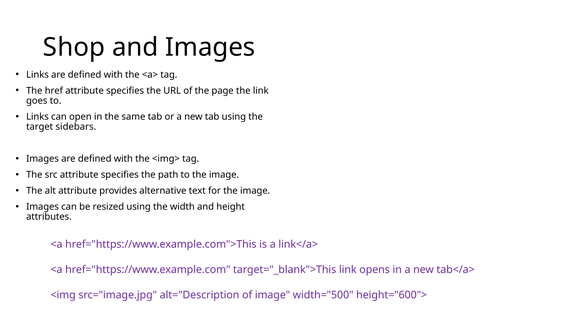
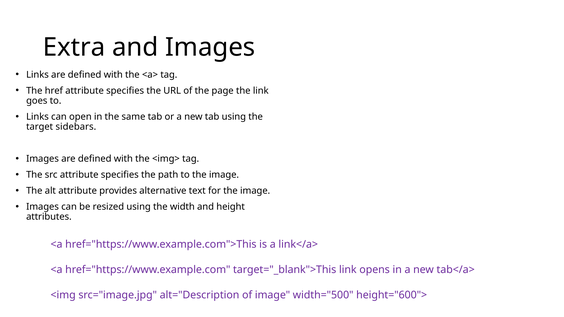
Shop: Shop -> Extra (74, 47)
